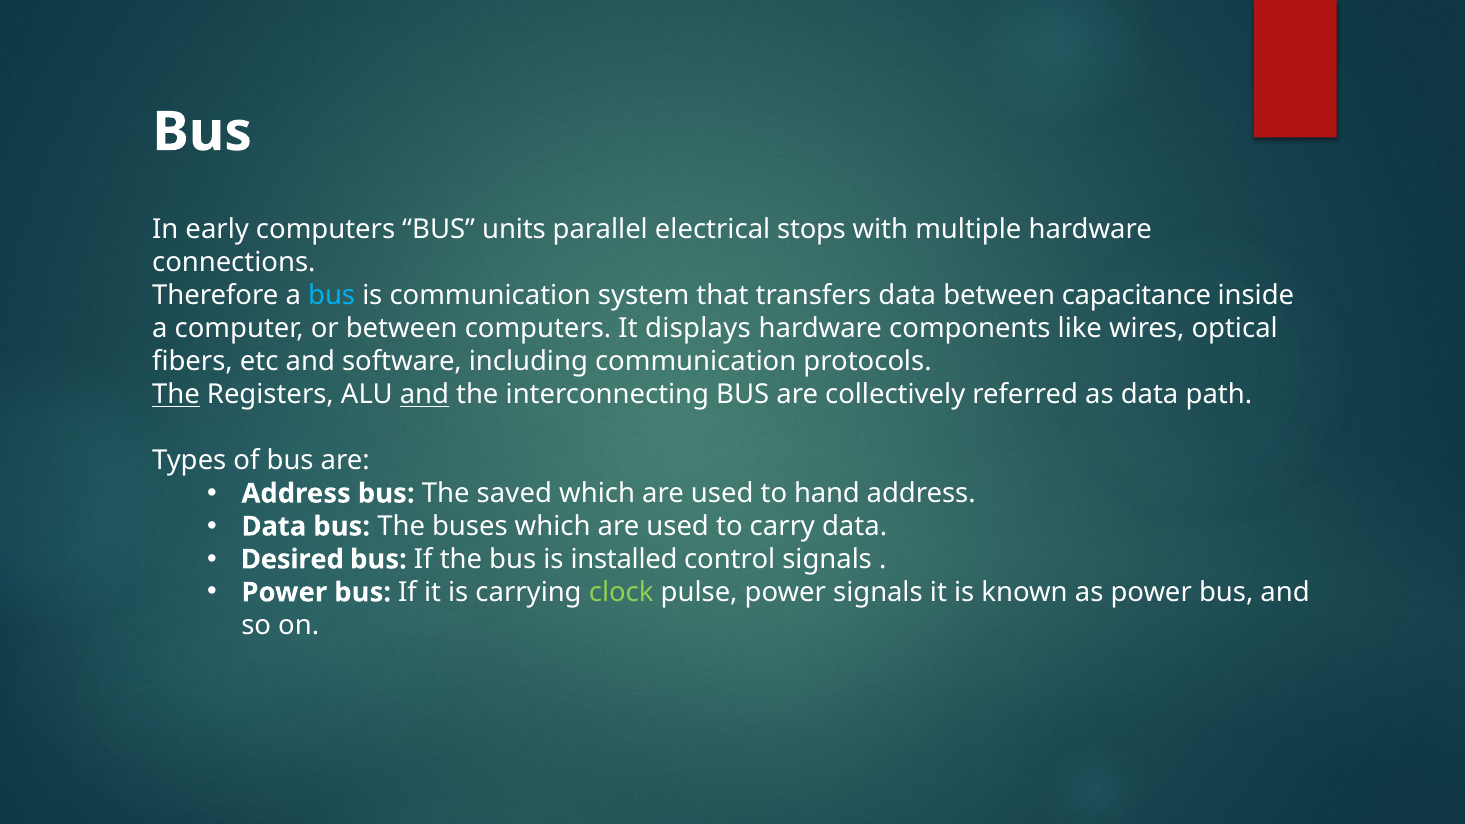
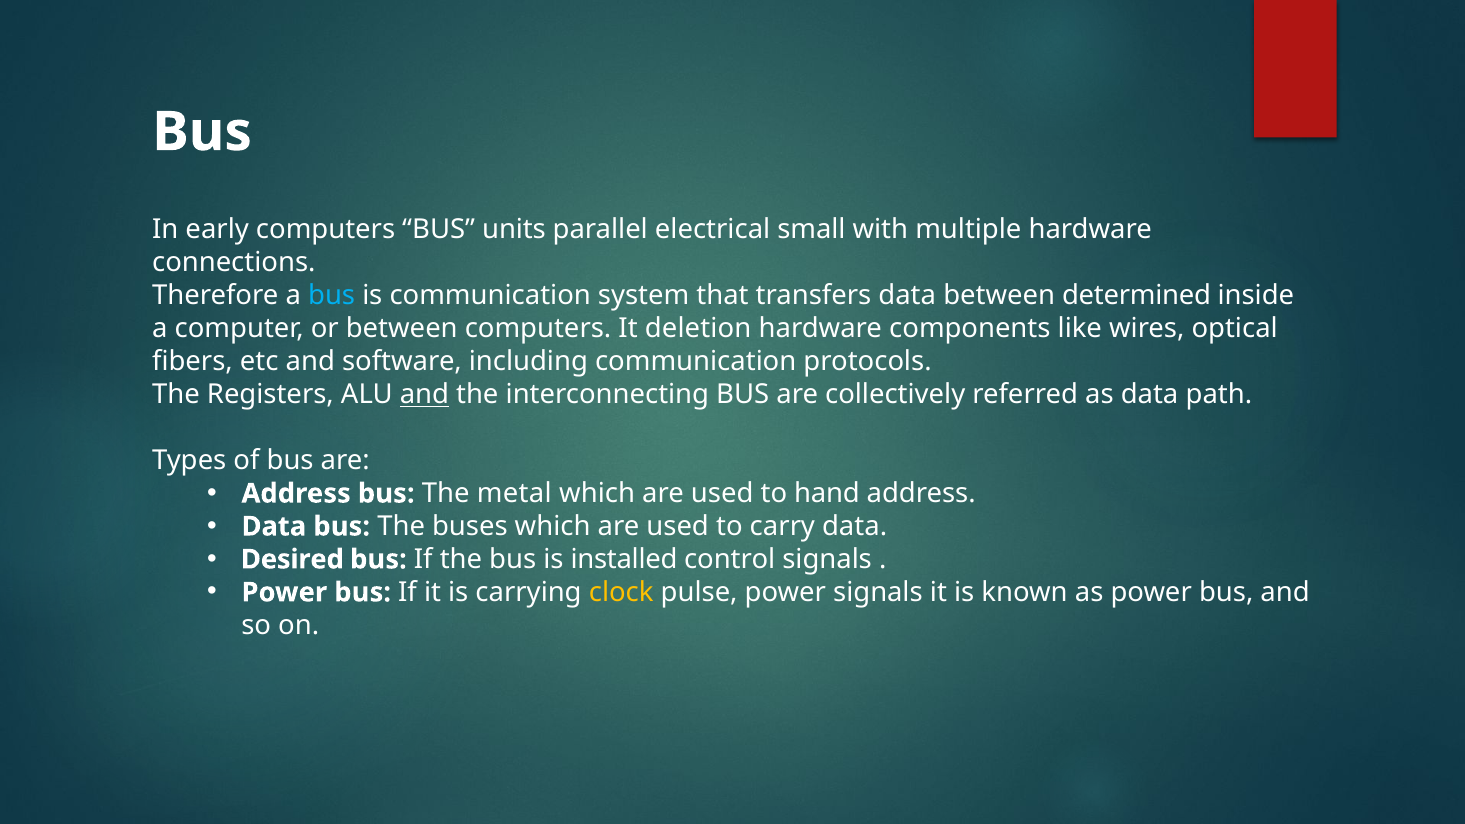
stops: stops -> small (811, 230)
capacitance: capacitance -> determined (1136, 296)
displays: displays -> deletion (698, 329)
The underline: present -> none (176, 395)
saved: saved -> metal (514, 494)
clock colour: light green -> yellow (621, 592)
